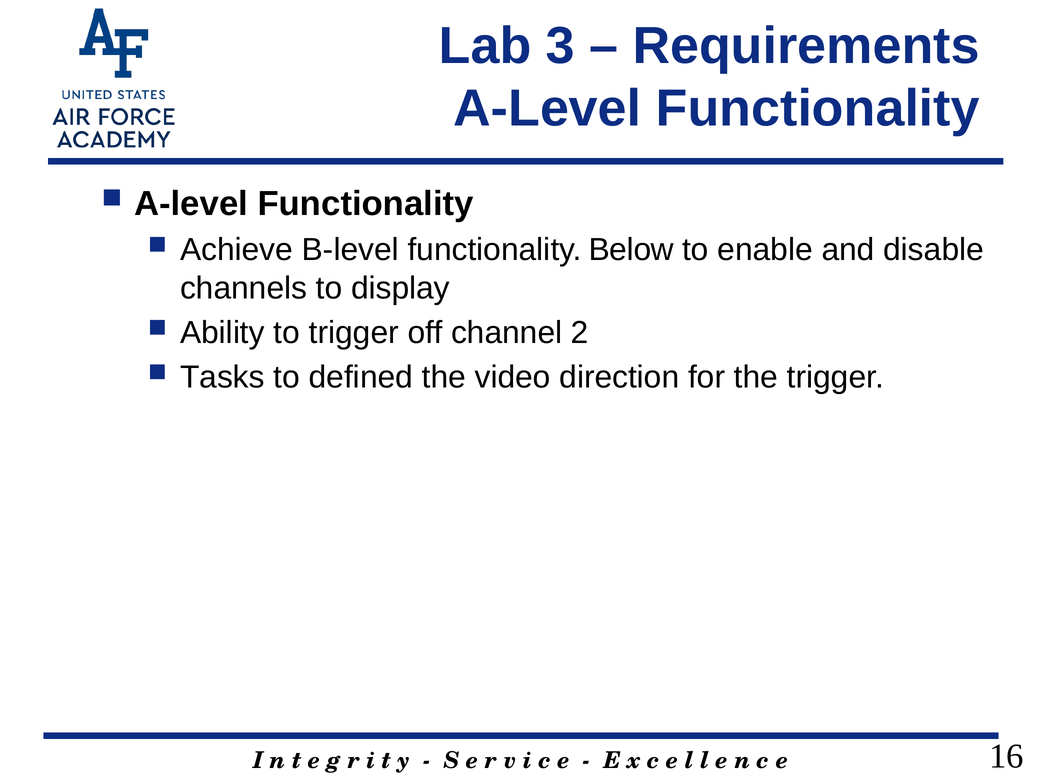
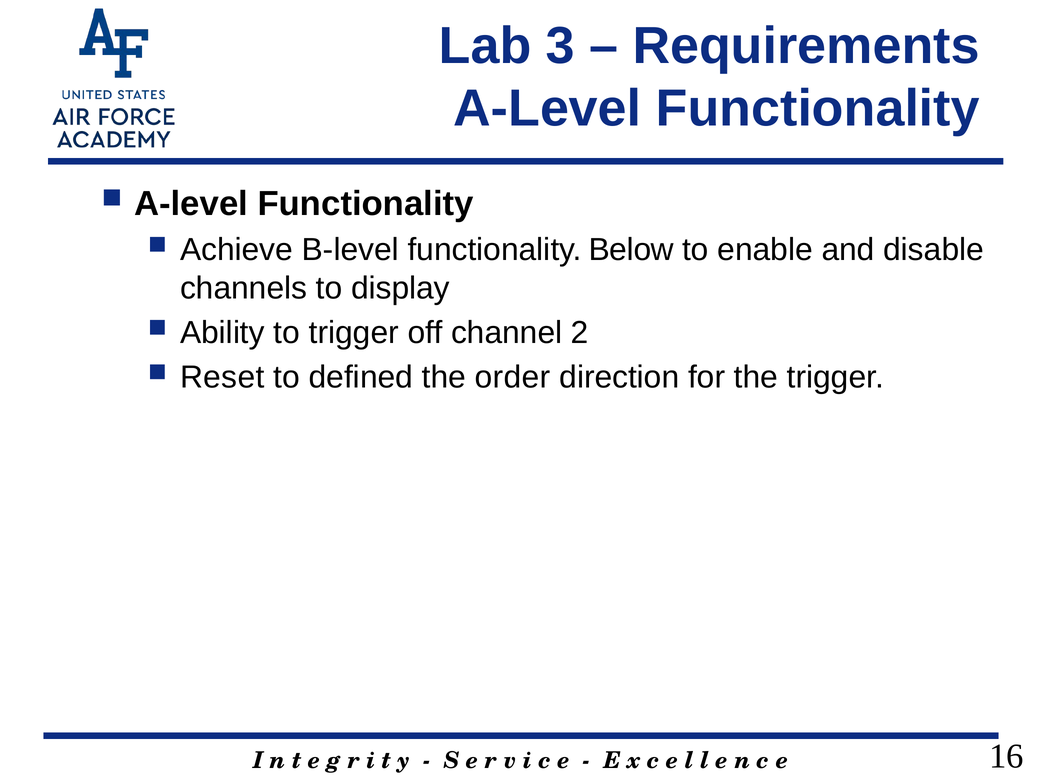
Tasks: Tasks -> Reset (222, 377)
video: video -> order (512, 377)
